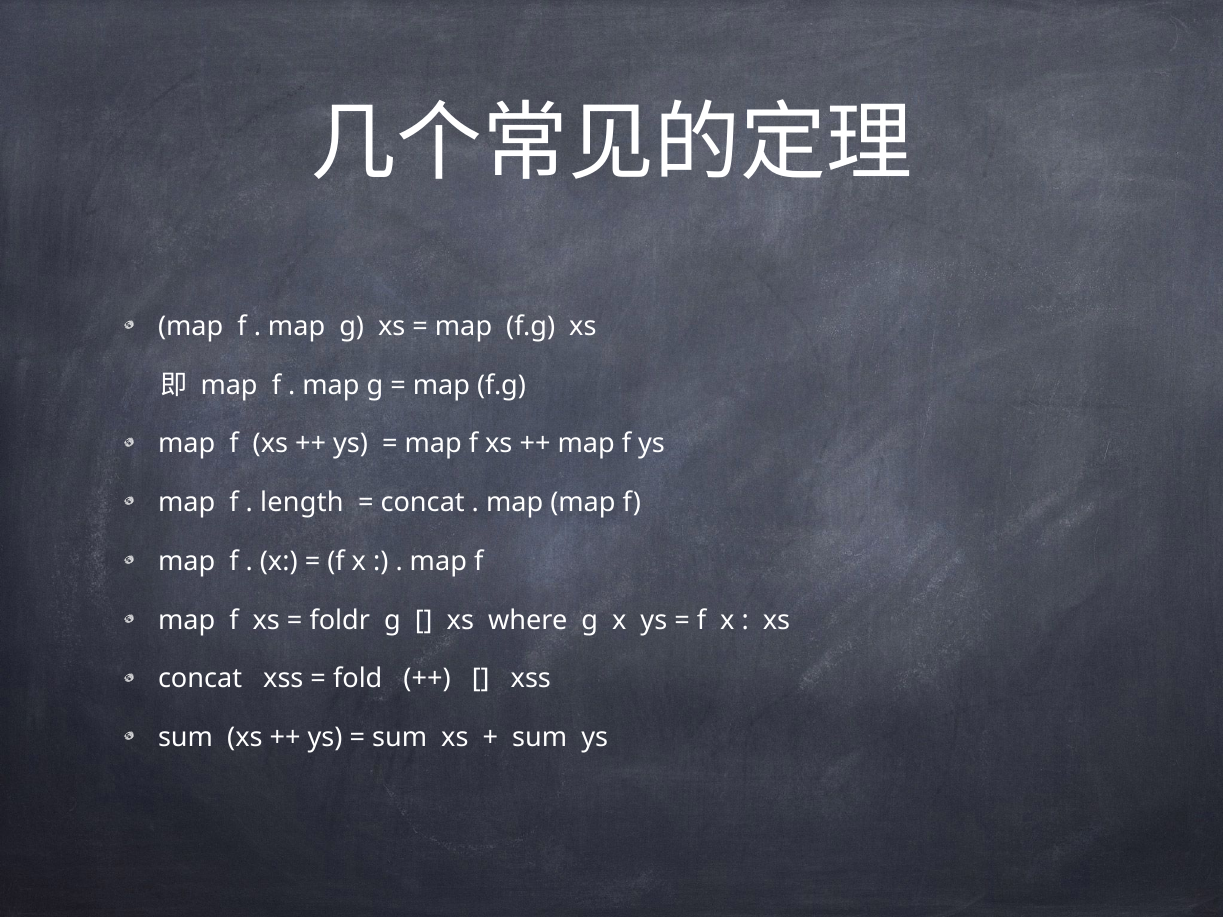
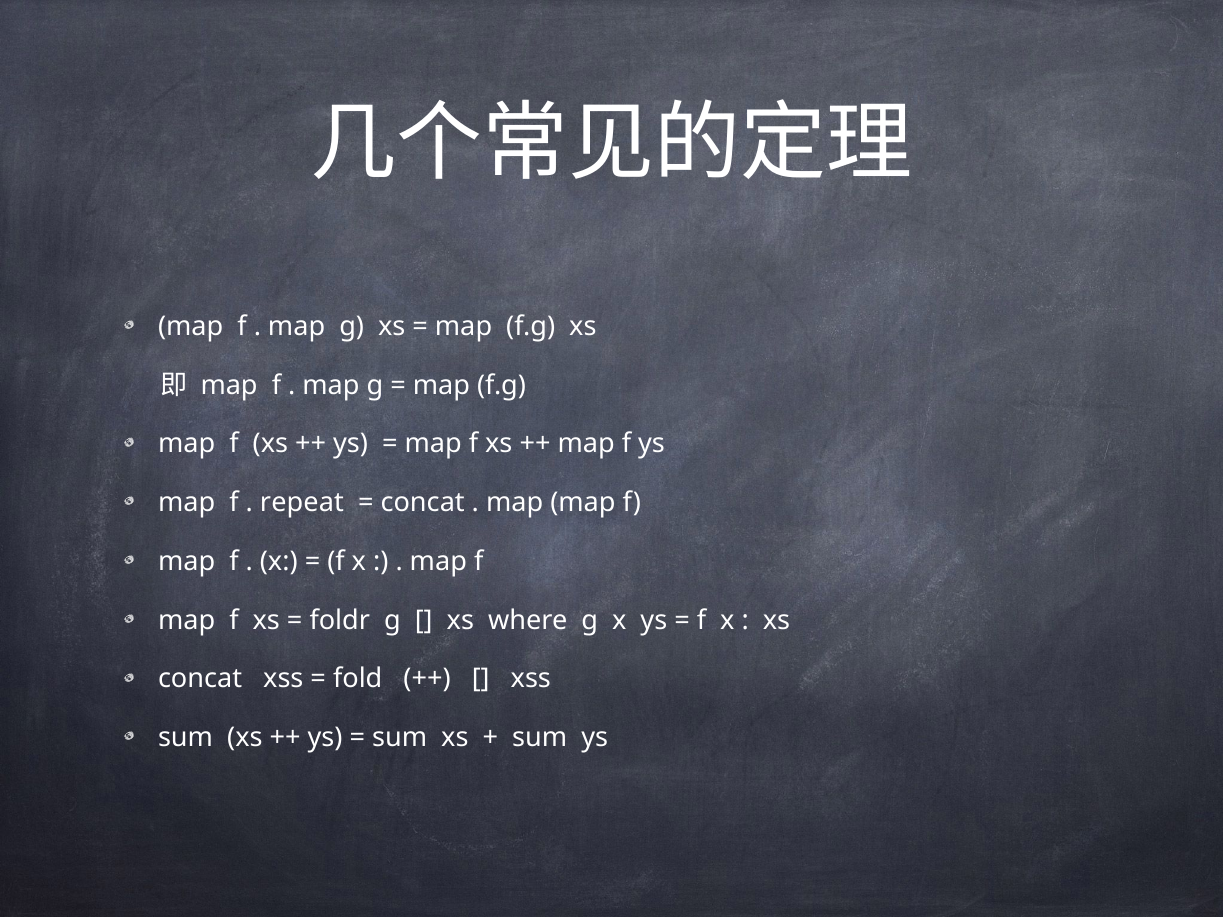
length: length -> repeat (302, 503)
